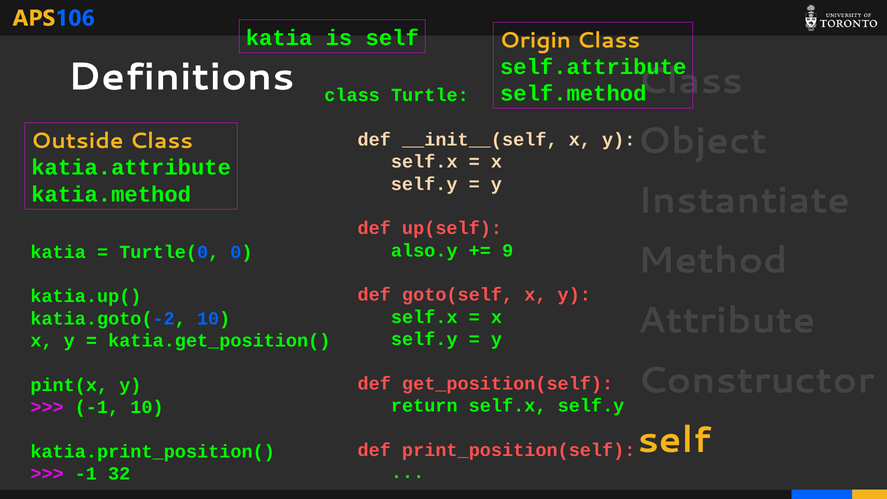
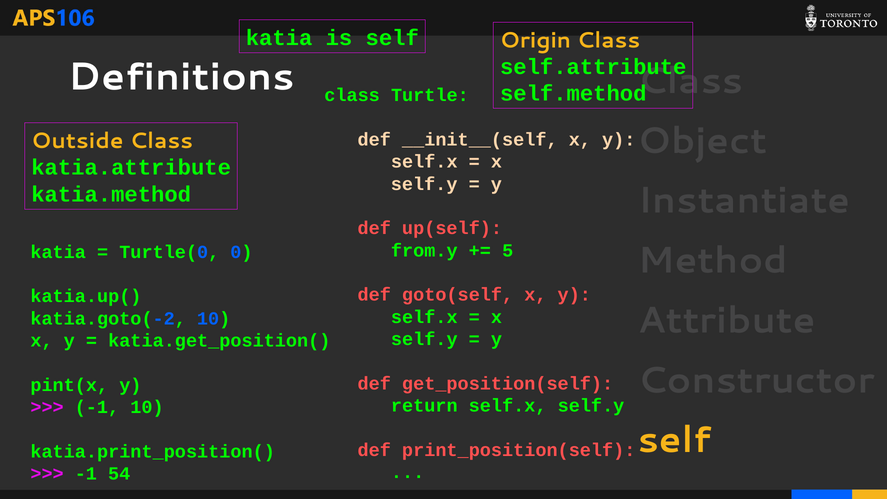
also.y: also.y -> from.y (424, 250)
9: 9 -> 5 (508, 250)
32: 32 -> 54 (119, 474)
